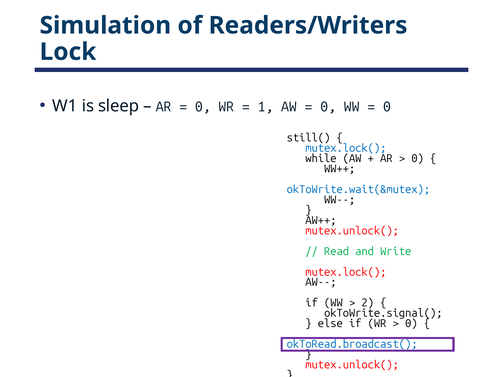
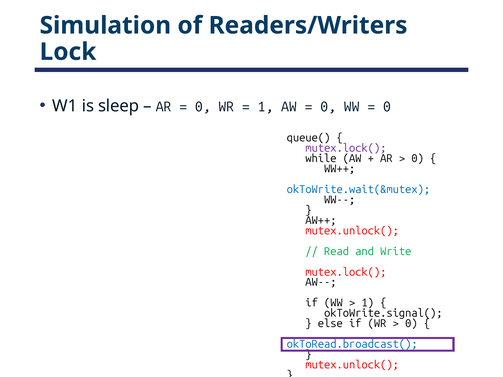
still(: still( -> queue( (309, 138)
mutex.lock( colour: blue -> purple (346, 148)
2: 2 -> 1 (368, 303)
